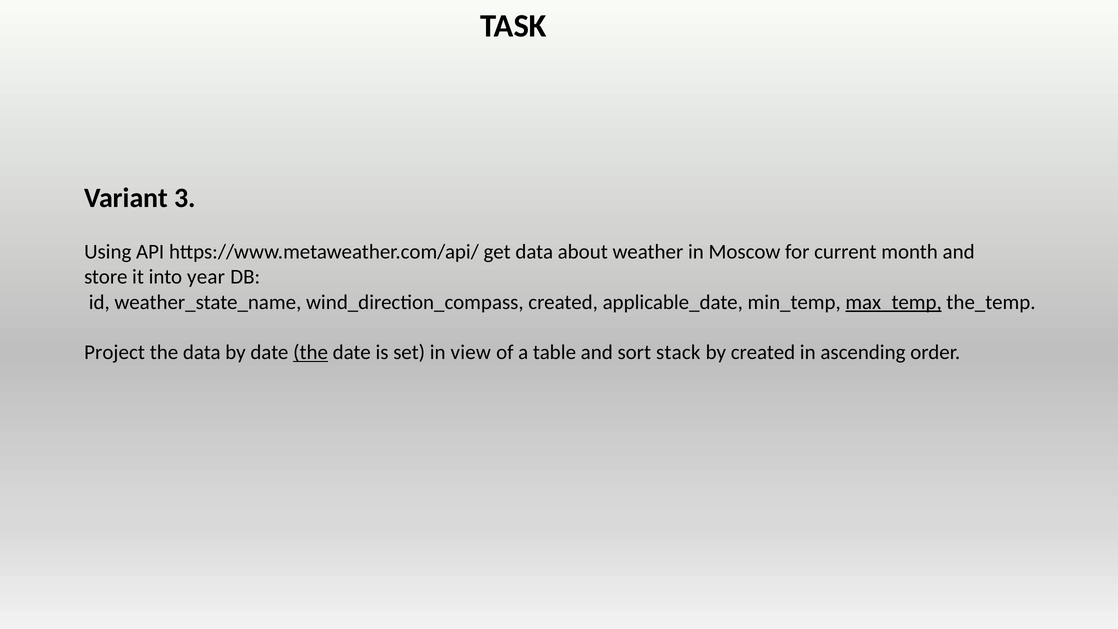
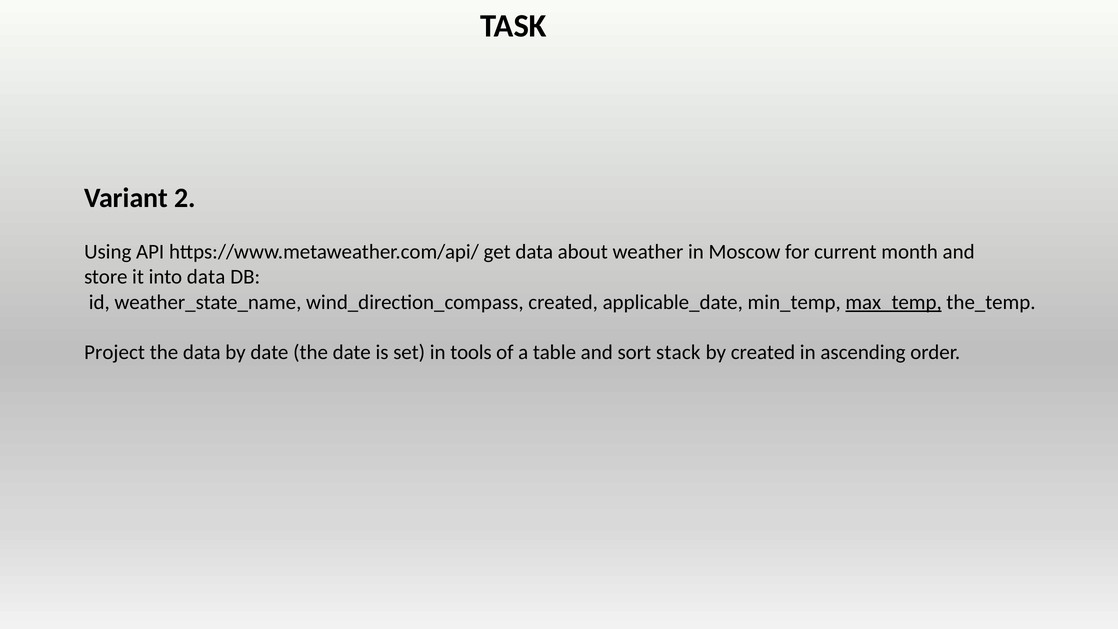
3: 3 -> 2 (185, 198)
into year: year -> data (206, 277)
the underline: present -> none (311, 352)
view: view -> tools (471, 352)
